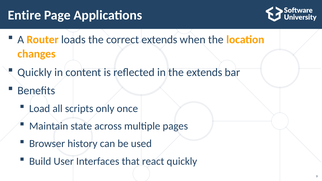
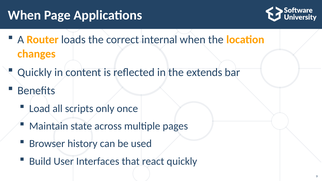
Entire: Entire -> When (24, 15)
correct extends: extends -> internal (159, 40)
